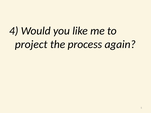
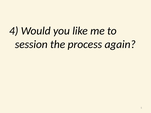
project: project -> session (31, 44)
